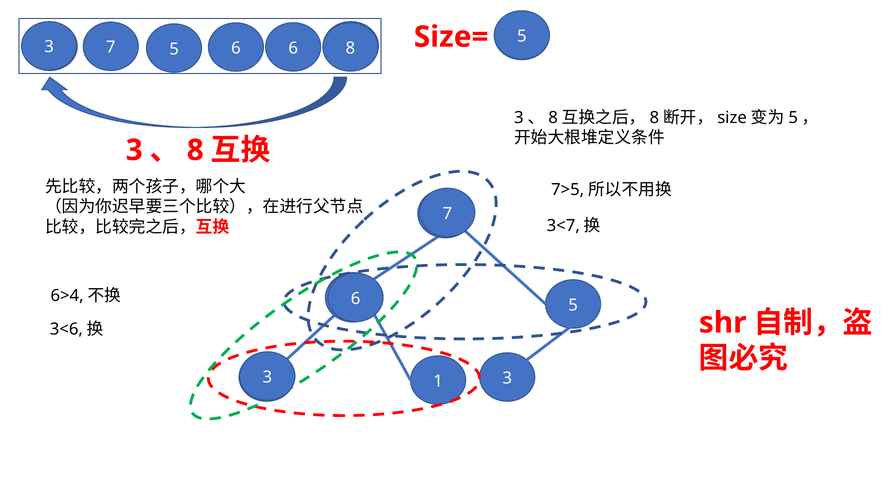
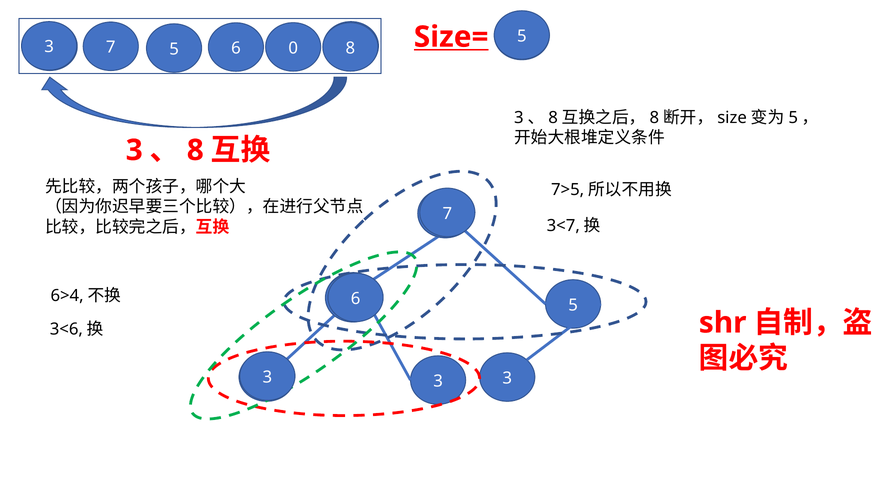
Size= underline: none -> present (451, 37)
6 6: 6 -> 0 (293, 48)
1: 1 -> 3 (438, 381)
